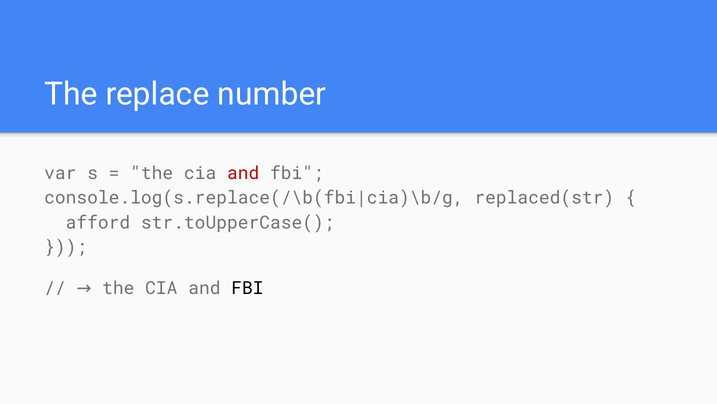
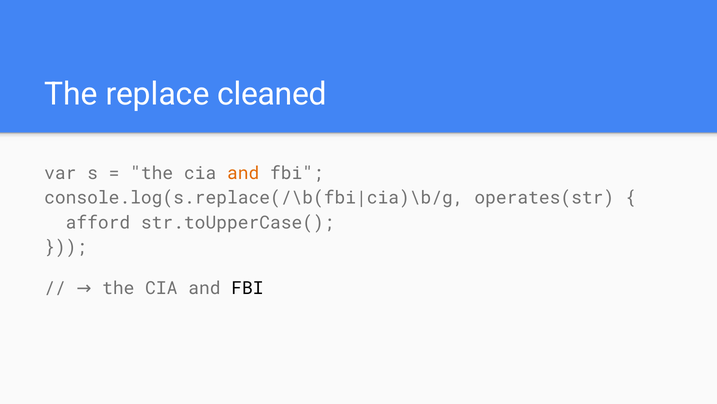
number: number -> cleaned (272, 94)
and colour: red -> orange (243, 173)
replaced(str: replaced(str -> operates(str (544, 198)
